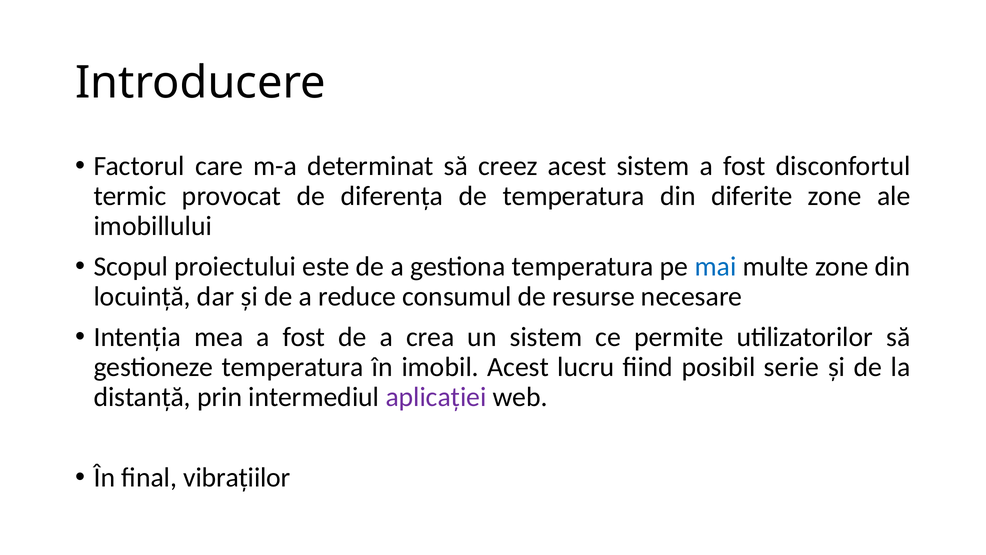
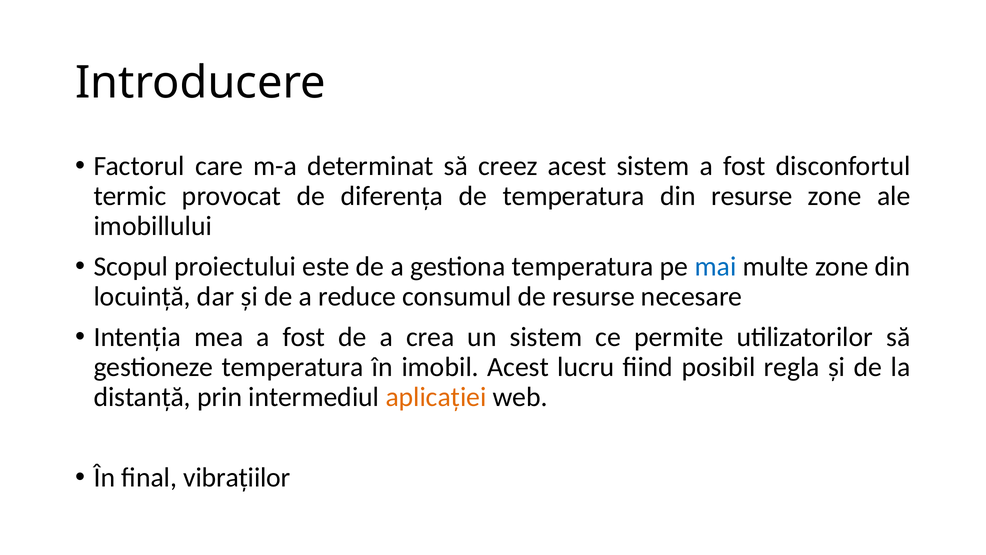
din diferite: diferite -> resurse (752, 196)
serie: serie -> regla (792, 367)
aplicației colour: purple -> orange (436, 397)
